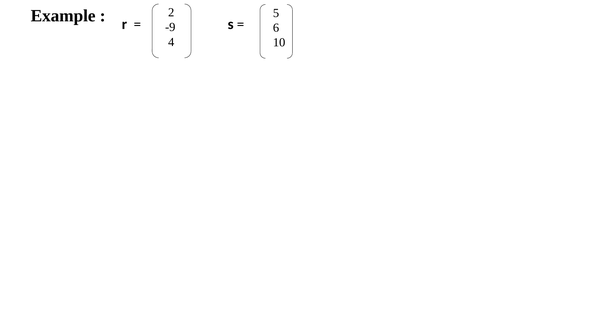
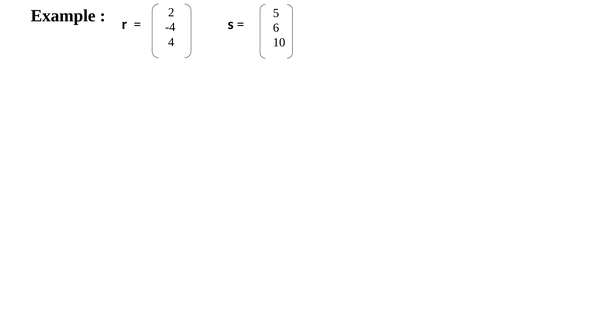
-9: -9 -> -4 (170, 27)
